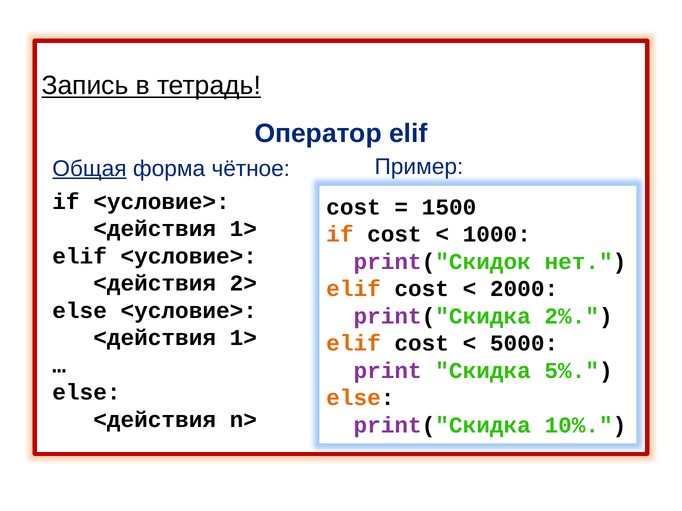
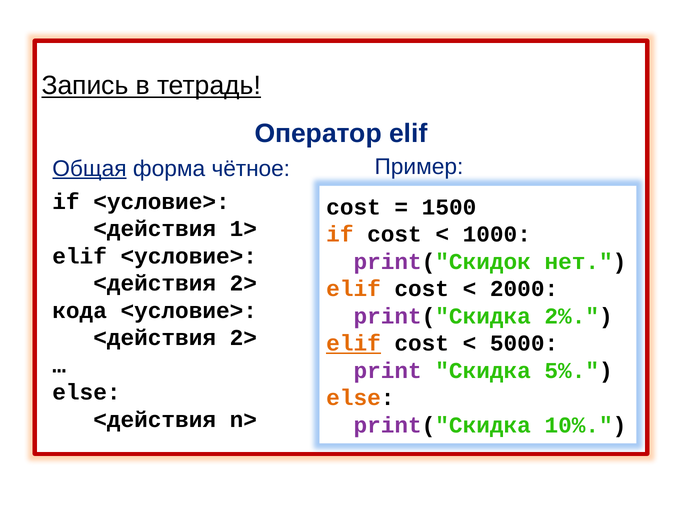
else: else -> кода (80, 311)
1>: 1> -> 2> (243, 338)
elif underline: none -> present (354, 344)
